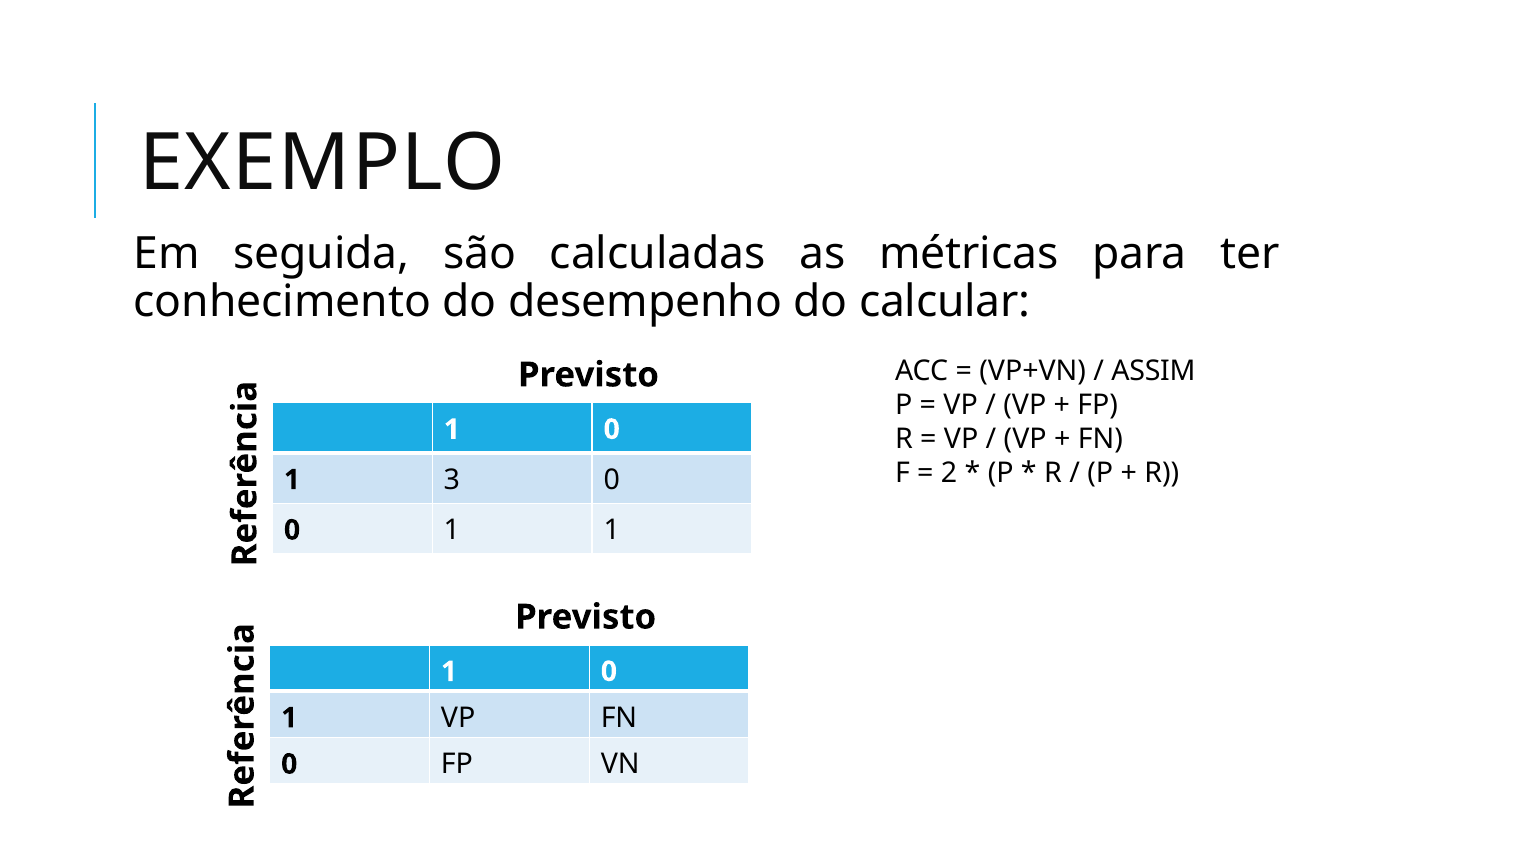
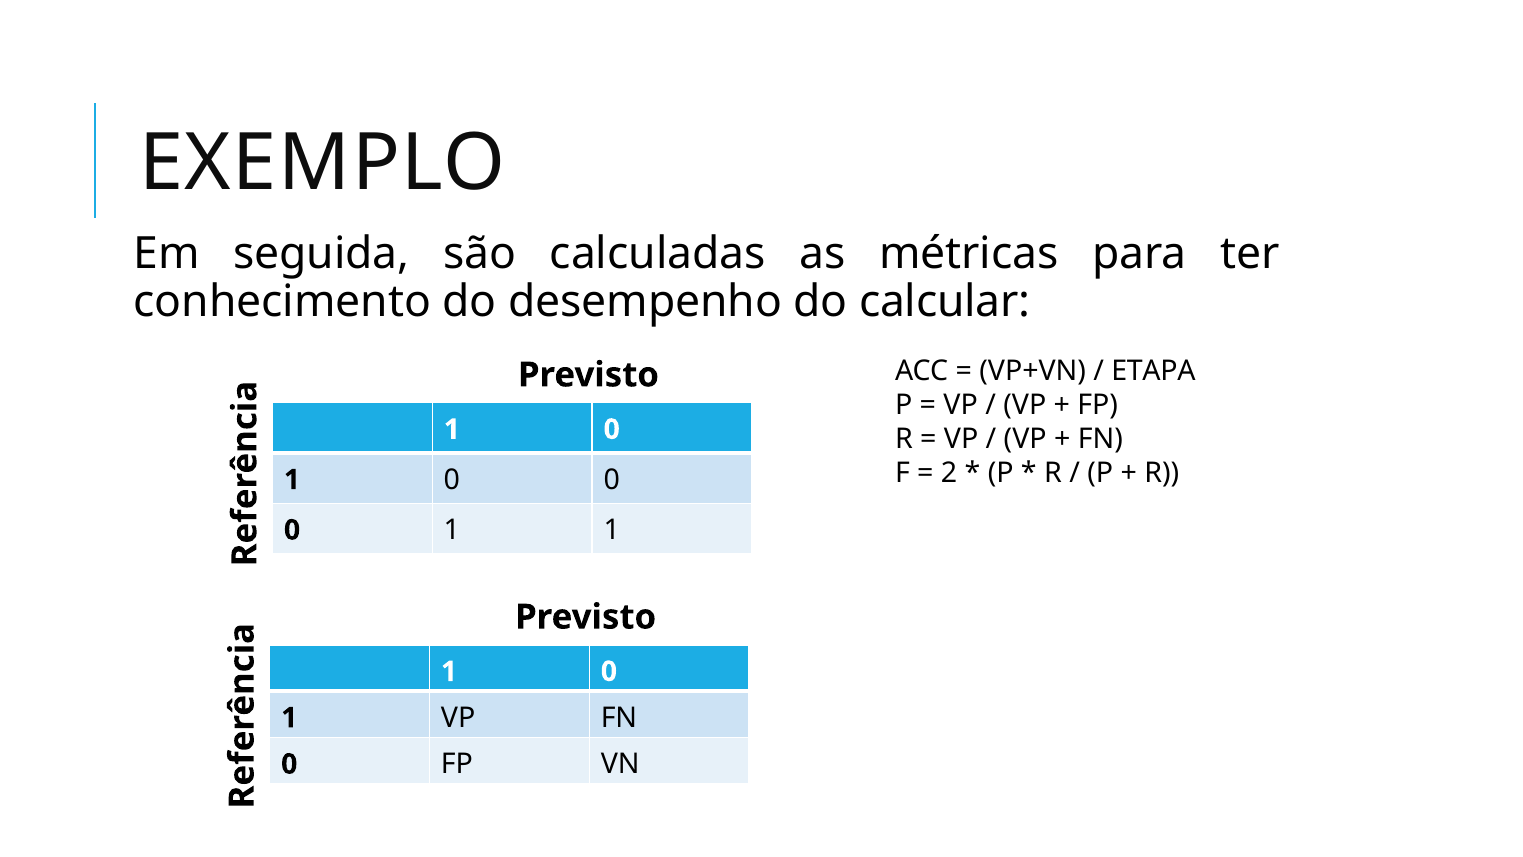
ASSIM: ASSIM -> ETAPA (1153, 370)
3: 3 -> 0 (452, 480)
